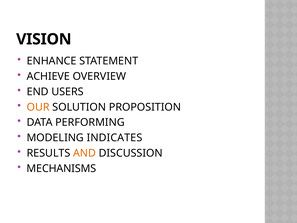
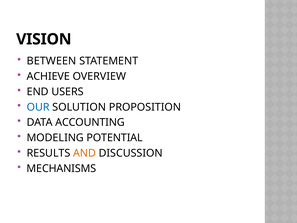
ENHANCE: ENHANCE -> BETWEEN (52, 61)
OUR colour: orange -> blue (38, 107)
PERFORMING: PERFORMING -> ACCOUNTING (90, 122)
INDICATES: INDICATES -> POTENTIAL (115, 138)
